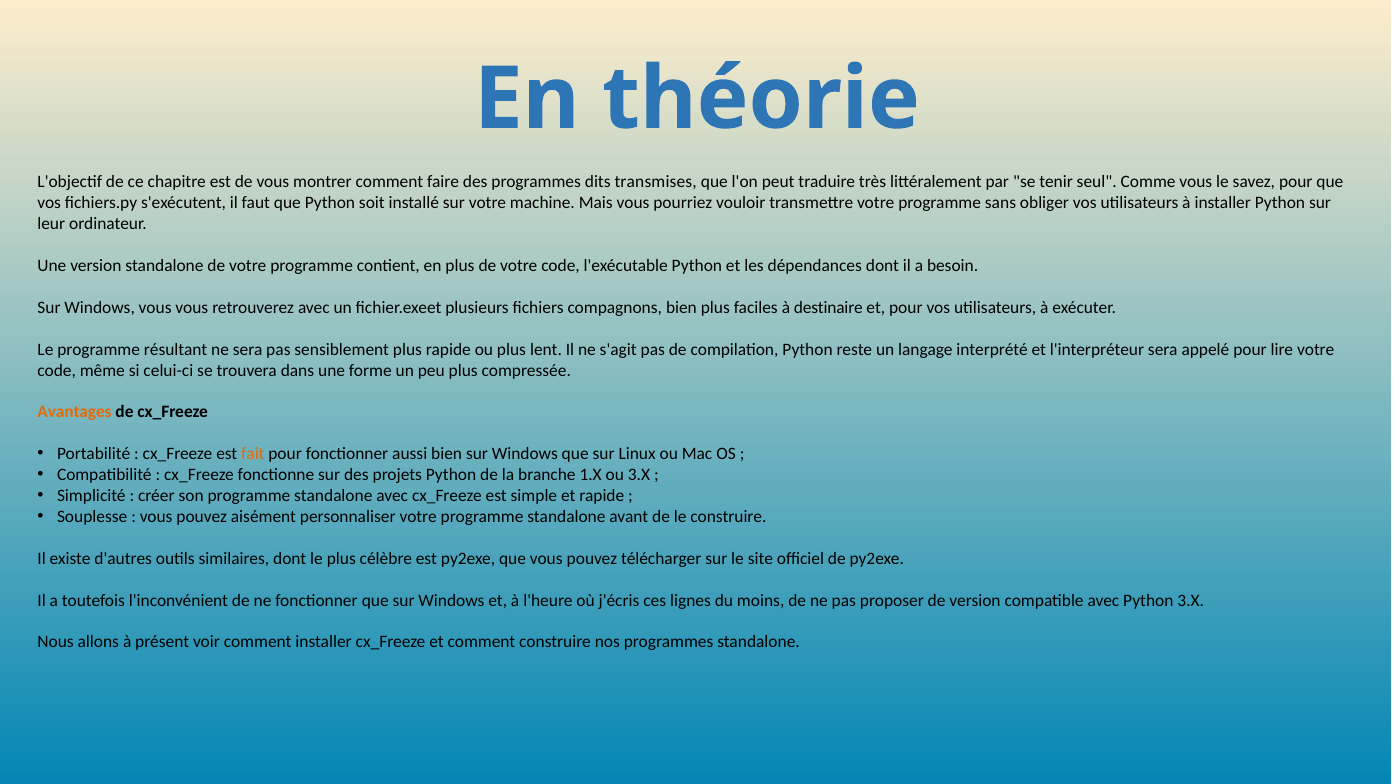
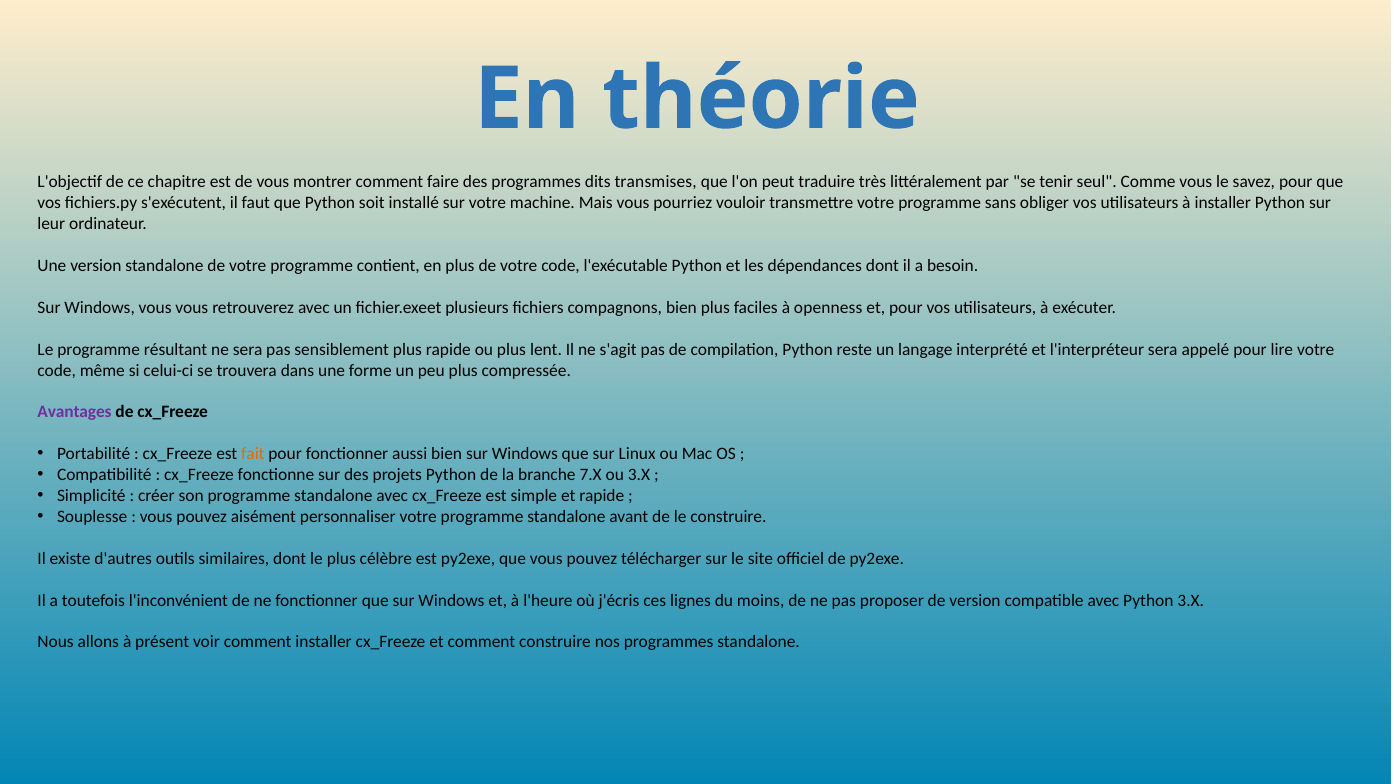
destinaire: destinaire -> openness (828, 308)
Avantages colour: orange -> purple (75, 412)
1.X: 1.X -> 7.X (591, 475)
